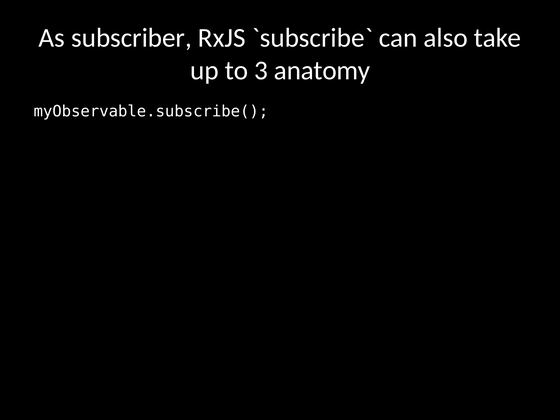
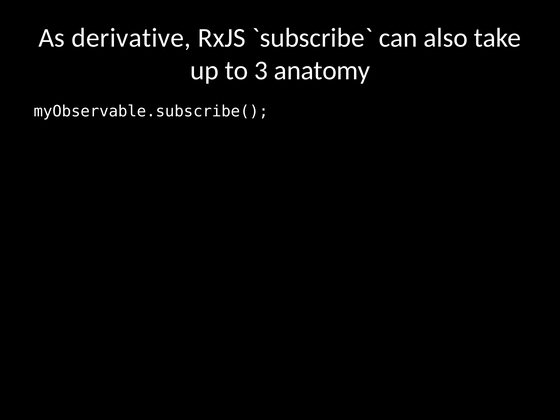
subscriber: subscriber -> derivative (131, 38)
